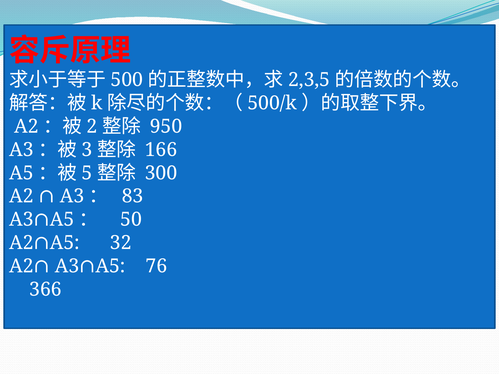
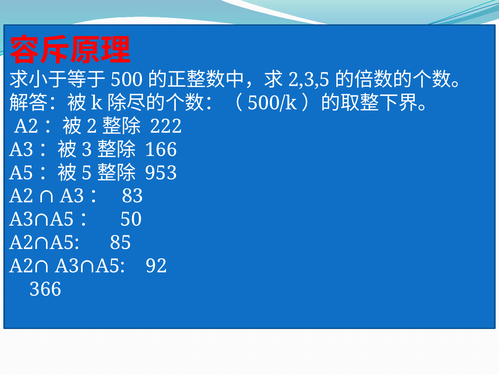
950: 950 -> 222 (166, 126)
300: 300 -> 953 (161, 173)
32: 32 -> 85 (121, 243)
76: 76 -> 92 (156, 266)
